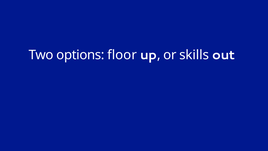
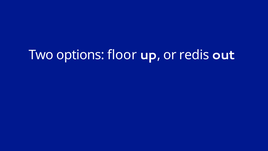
skills: skills -> redis (194, 55)
